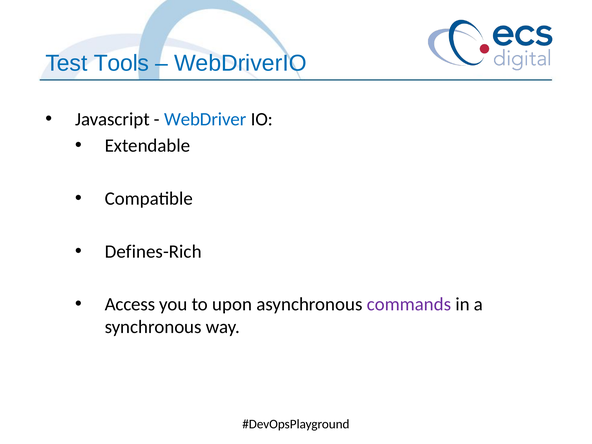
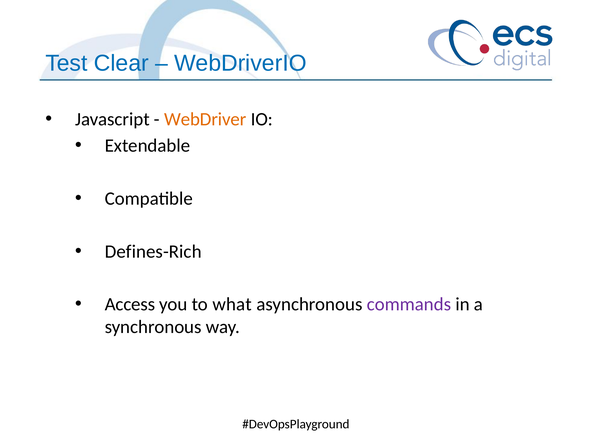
Tools: Tools -> Clear (121, 63)
WebDriver colour: blue -> orange (205, 119)
upon: upon -> what (232, 304)
